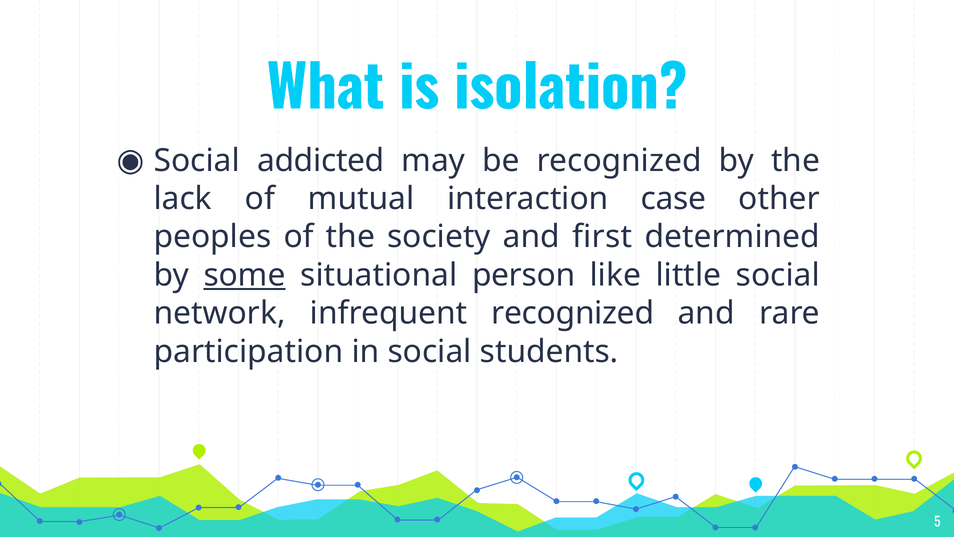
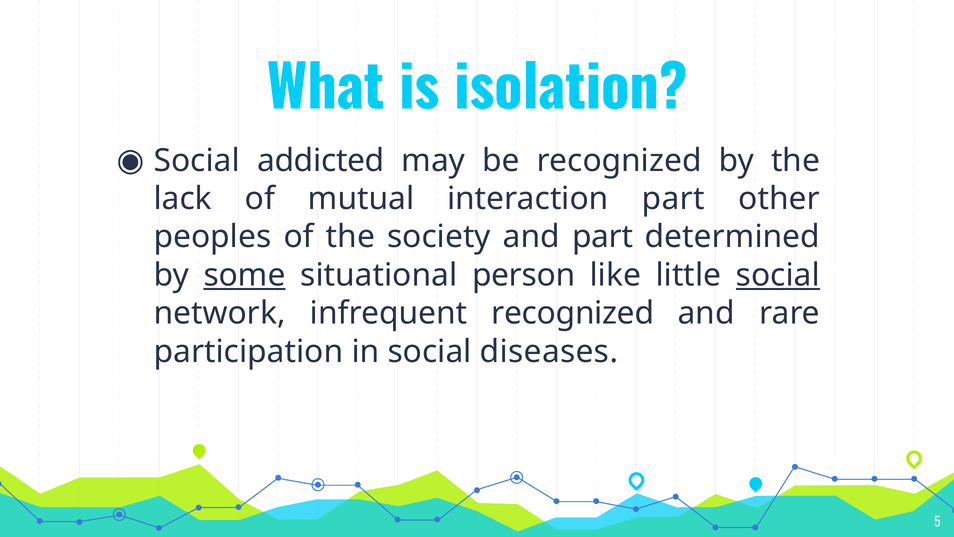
interaction case: case -> part (673, 199)
and first: first -> part (603, 237)
social underline: none -> present (778, 275)
students: students -> diseases (549, 351)
